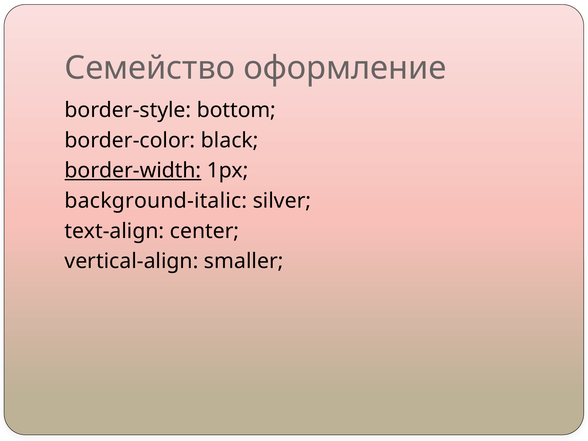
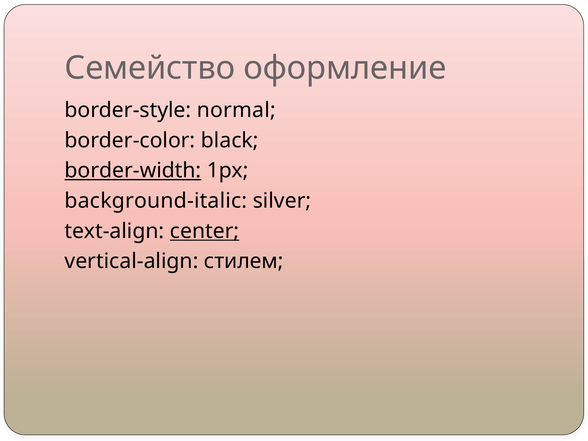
bottom: bottom -> normal (236, 110)
center underline: none -> present (205, 231)
smaller: smaller -> стилем (244, 261)
